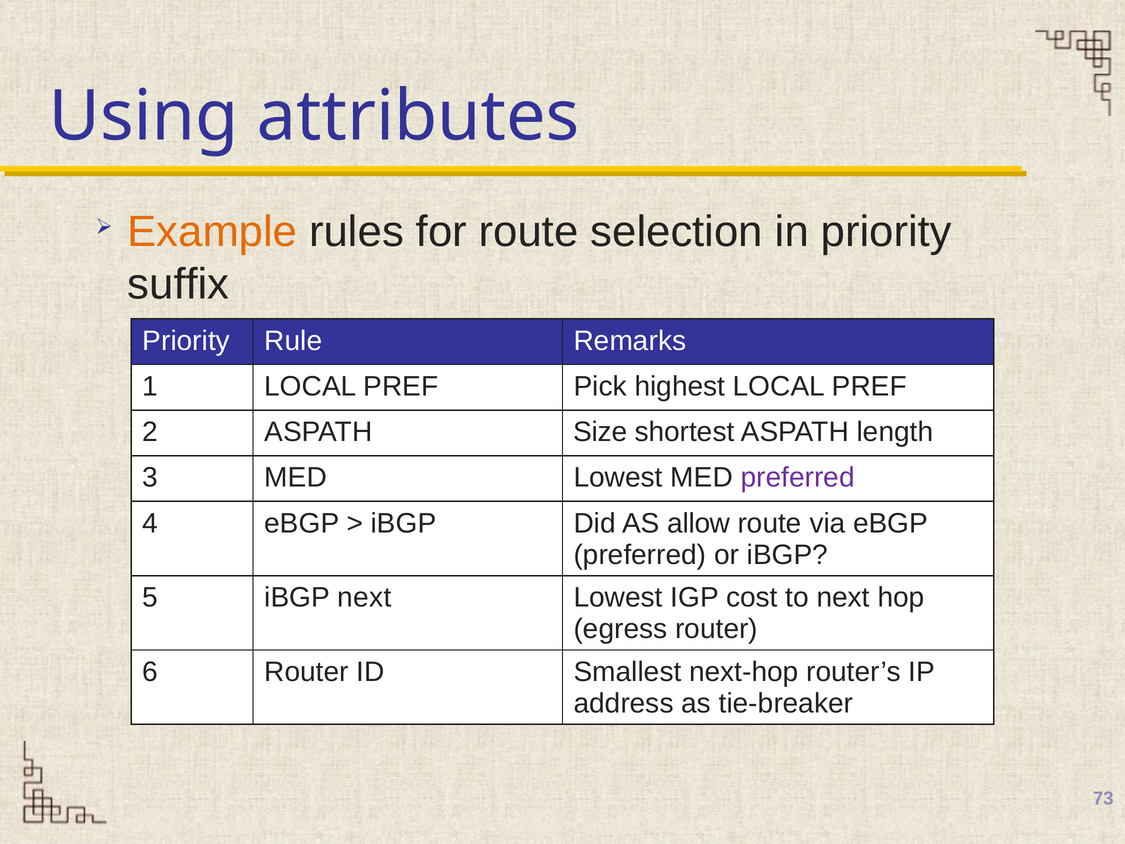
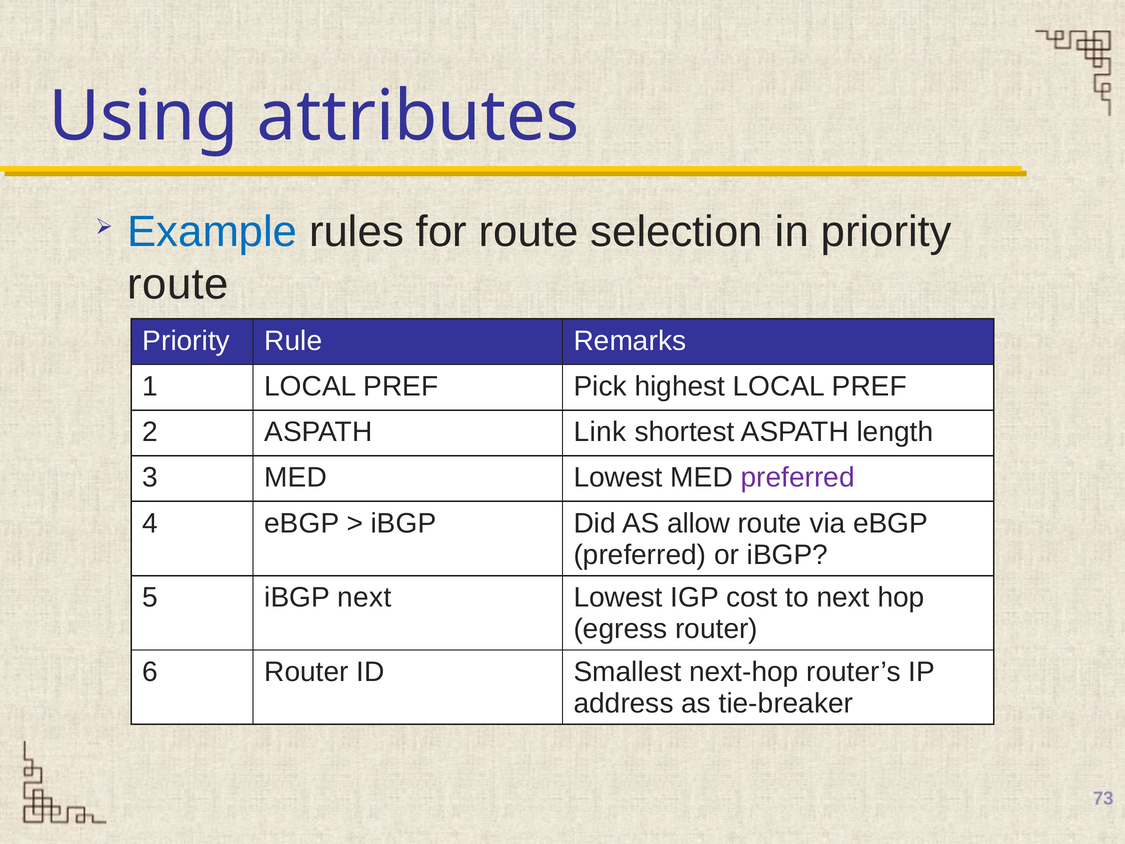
Example colour: orange -> blue (212, 232)
suffix: suffix -> route (178, 284)
Size: Size -> Link (600, 432)
